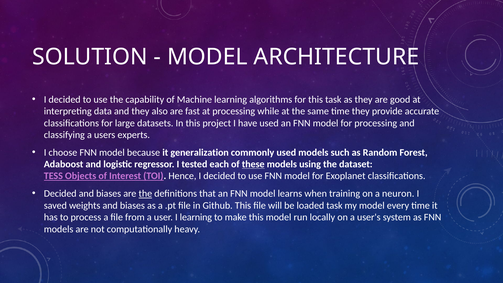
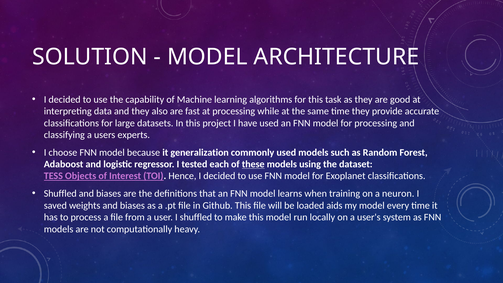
Decided: Decided -> Shuffled (60, 194)
the underline: present -> none (145, 194)
loaded task: task -> aids (334, 205)
I learning: learning -> shuffled (196, 217)
